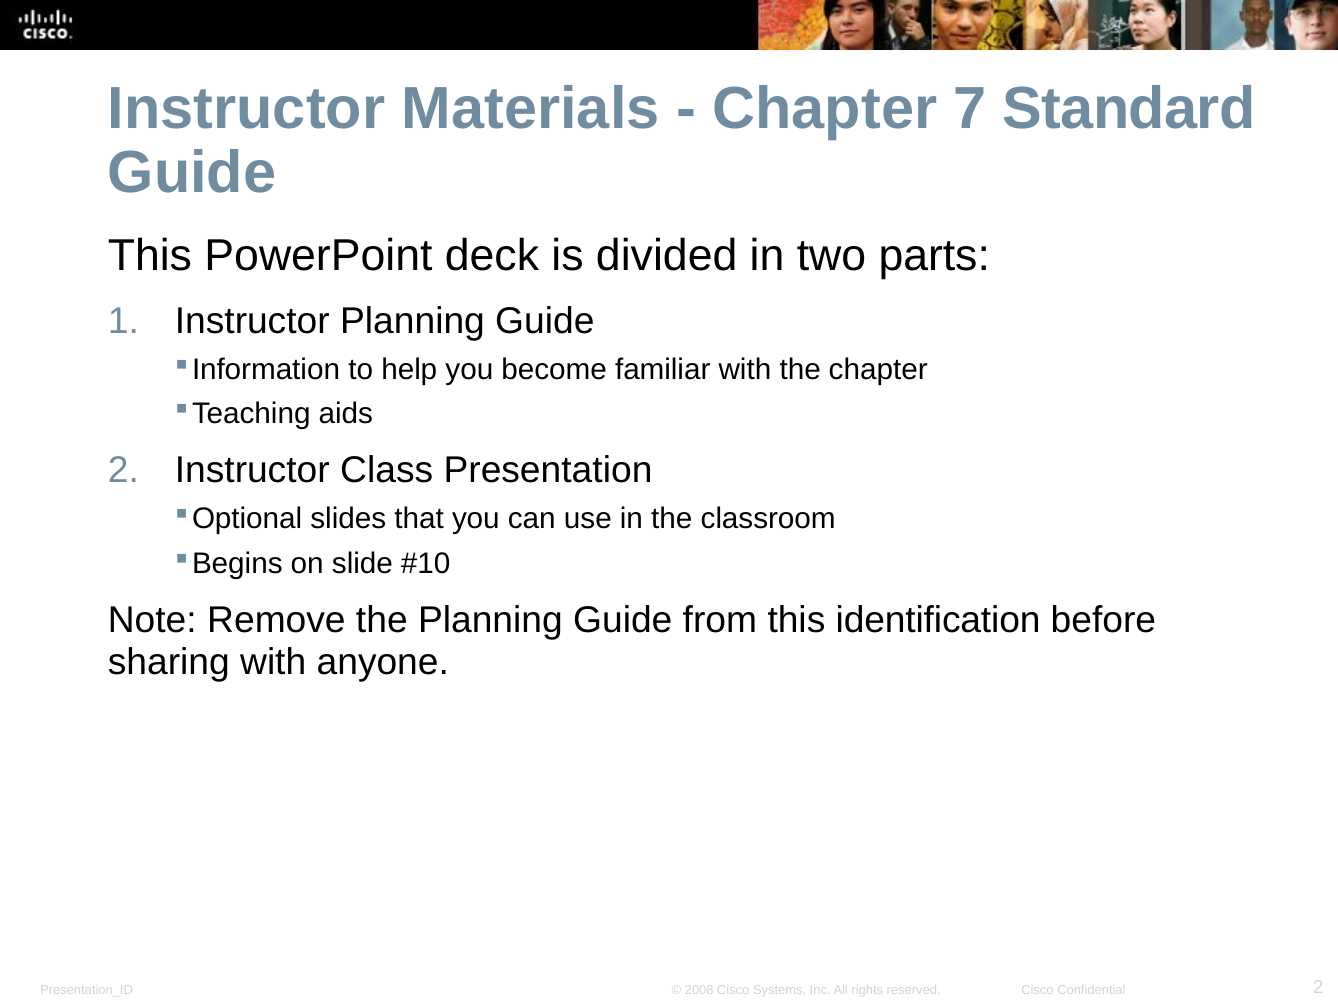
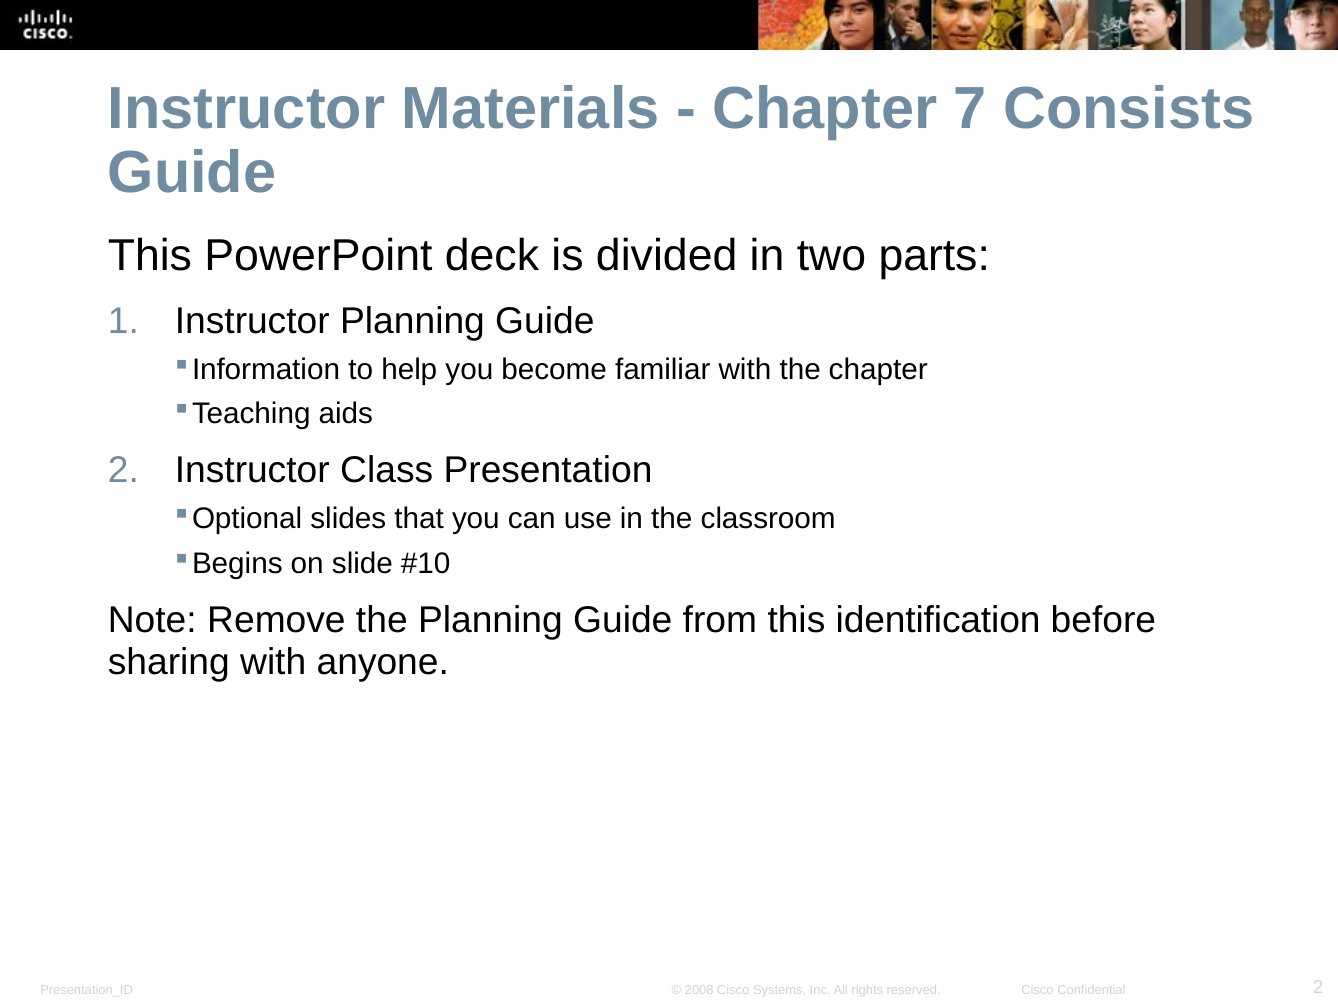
Standard: Standard -> Consists (1129, 109)
